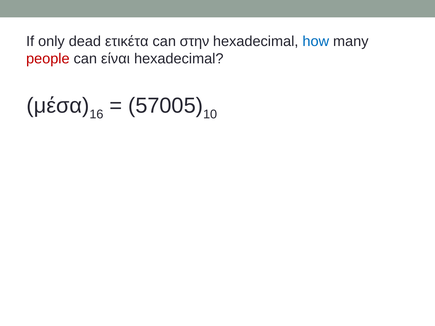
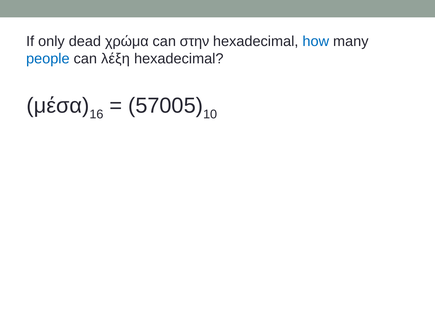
ετικέτα: ετικέτα -> χρώμα (127, 41)
people colour: red -> blue (48, 59)
είναι: είναι -> λέξη (115, 59)
